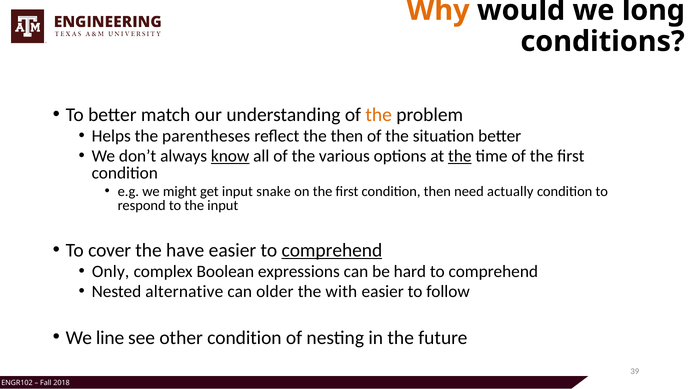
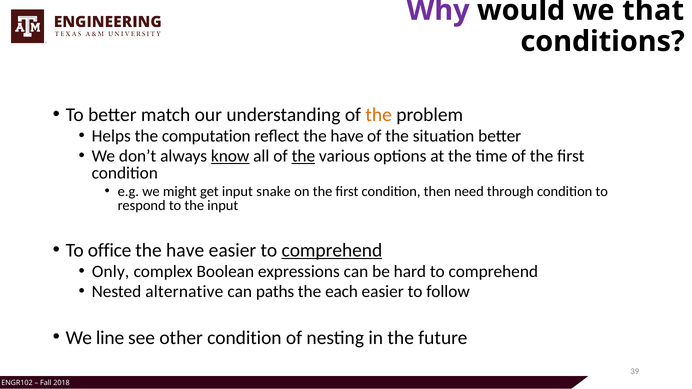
Why colour: orange -> purple (438, 10)
long: long -> that (653, 10)
parentheses: parentheses -> computation (206, 136)
reflect the then: then -> have (347, 136)
the underline: none -> present (303, 156)
the underline: present -> none (460, 156)
actually: actually -> through (510, 192)
cover: cover -> office (110, 250)
older: older -> paths (275, 292)
with: with -> each (342, 292)
